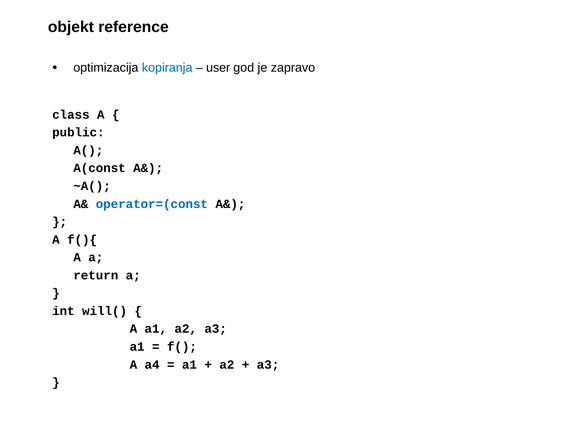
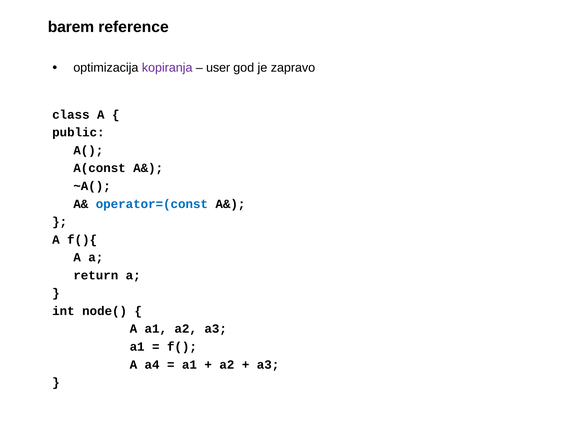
objekt: objekt -> barem (71, 27)
kopiranja colour: blue -> purple (167, 67)
will(: will( -> node( (105, 310)
